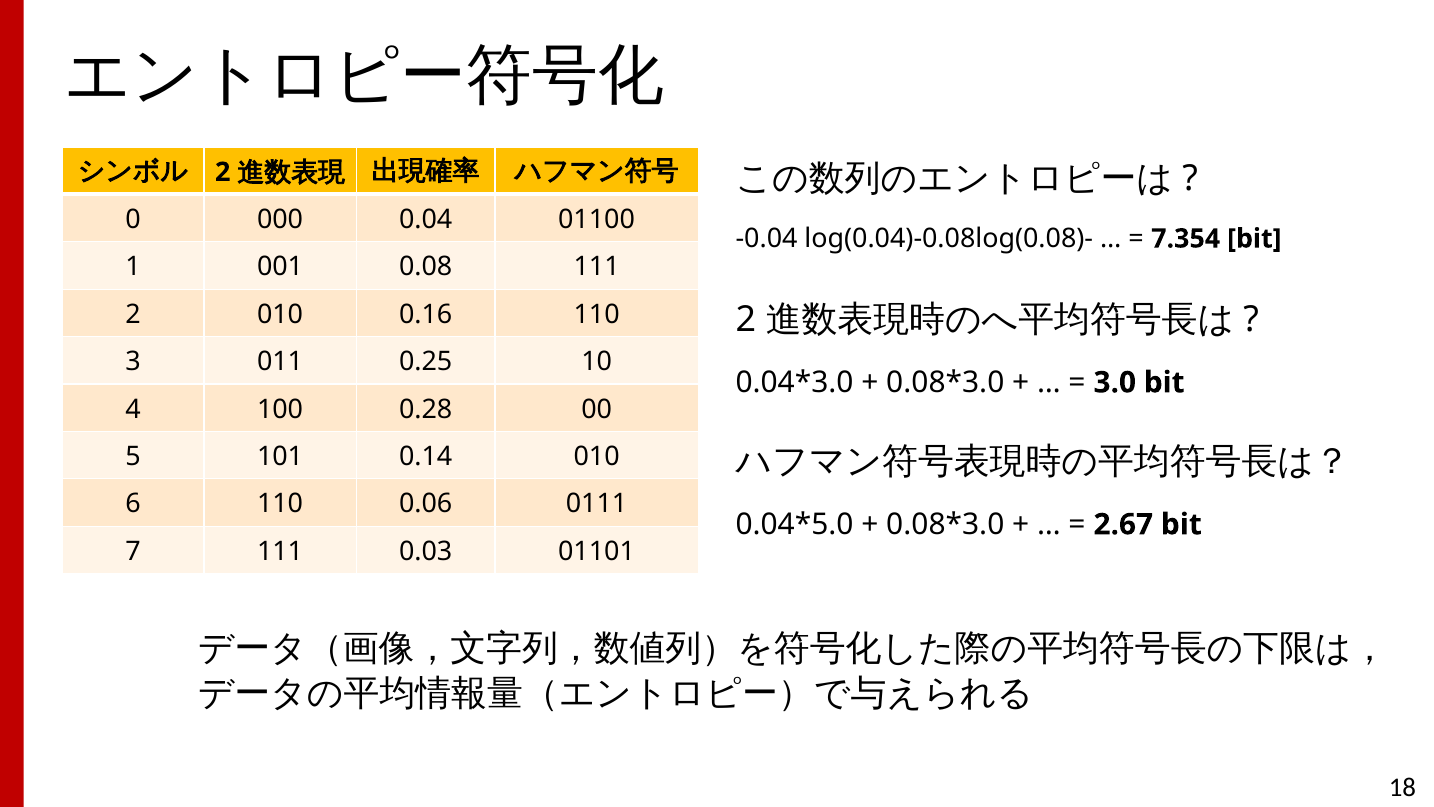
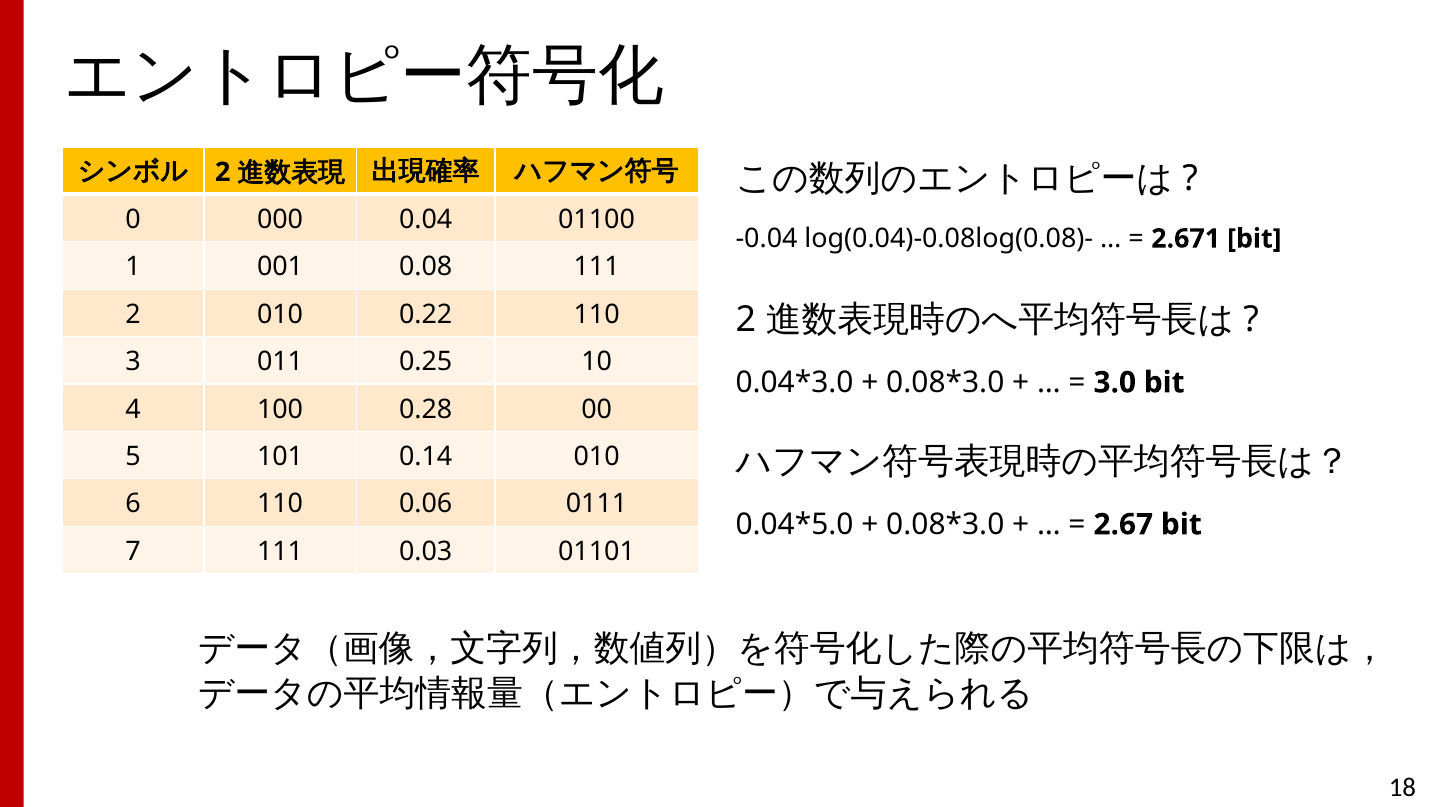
7.354: 7.354 -> 2.671 (1186, 239)
0.16: 0.16 -> 0.22 (426, 314)
